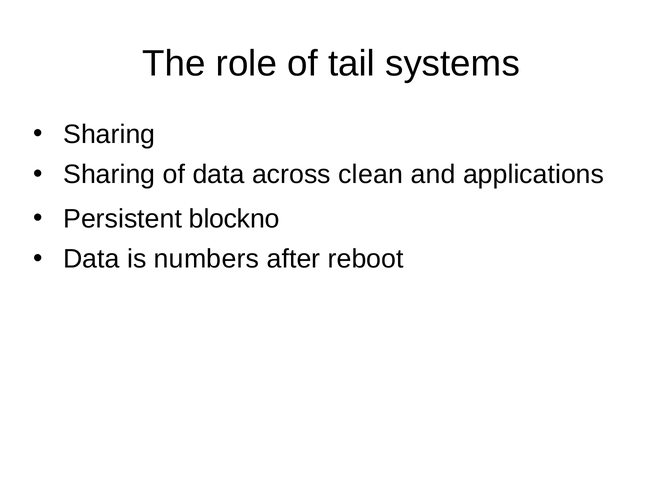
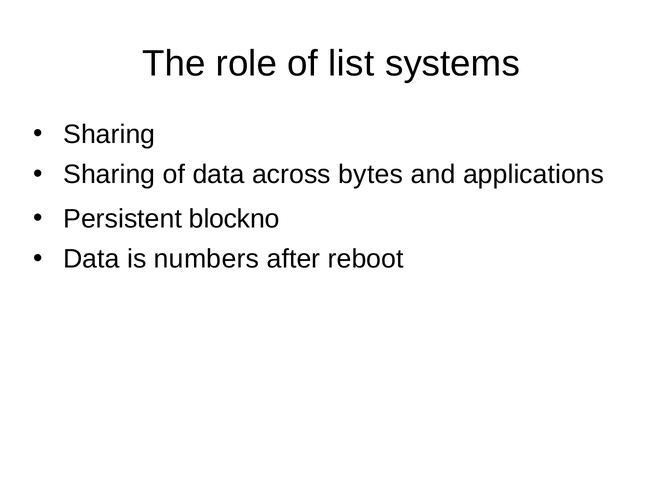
tail: tail -> list (351, 64)
clean: clean -> bytes (371, 175)
